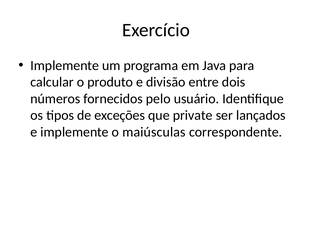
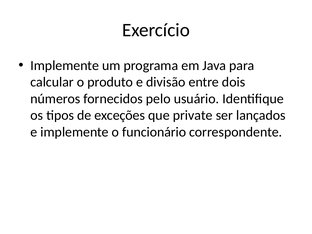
maiúsculas: maiúsculas -> funcionário (154, 132)
